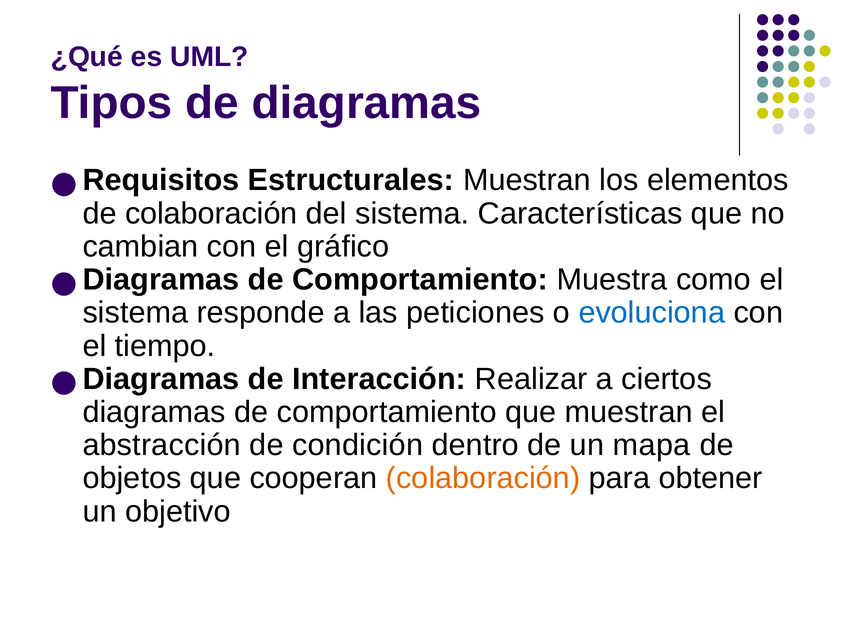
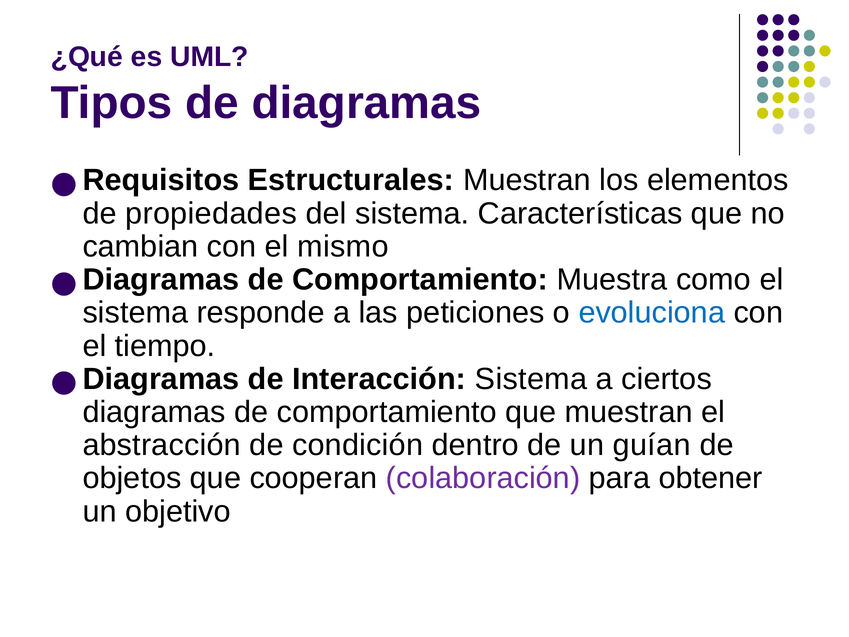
de colaboración: colaboración -> propiedades (211, 213)
gráfico: gráfico -> mismo (343, 246)
Interacción Realizar: Realizar -> Sistema (531, 379)
mapa: mapa -> guían (652, 445)
colaboración colour: orange -> purple (483, 478)
